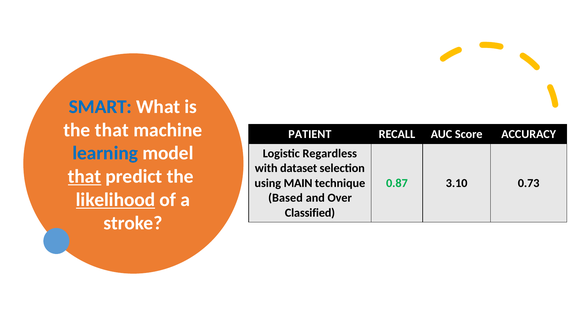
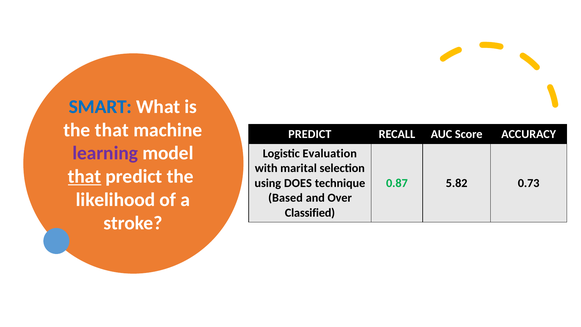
PATIENT: PATIENT -> PREDICT (310, 134)
learning colour: blue -> purple (105, 153)
Regardless: Regardless -> Evaluation (330, 153)
dataset: dataset -> marital (299, 168)
MAIN: MAIN -> DOES (298, 183)
3.10: 3.10 -> 5.82 (457, 183)
likelihood underline: present -> none (116, 200)
